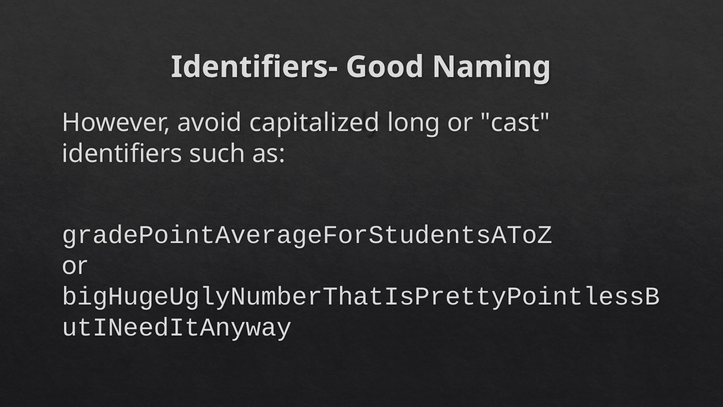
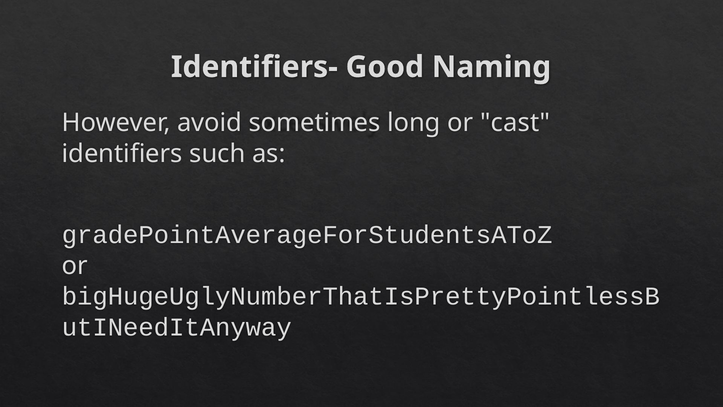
capitalized: capitalized -> sometimes (315, 123)
